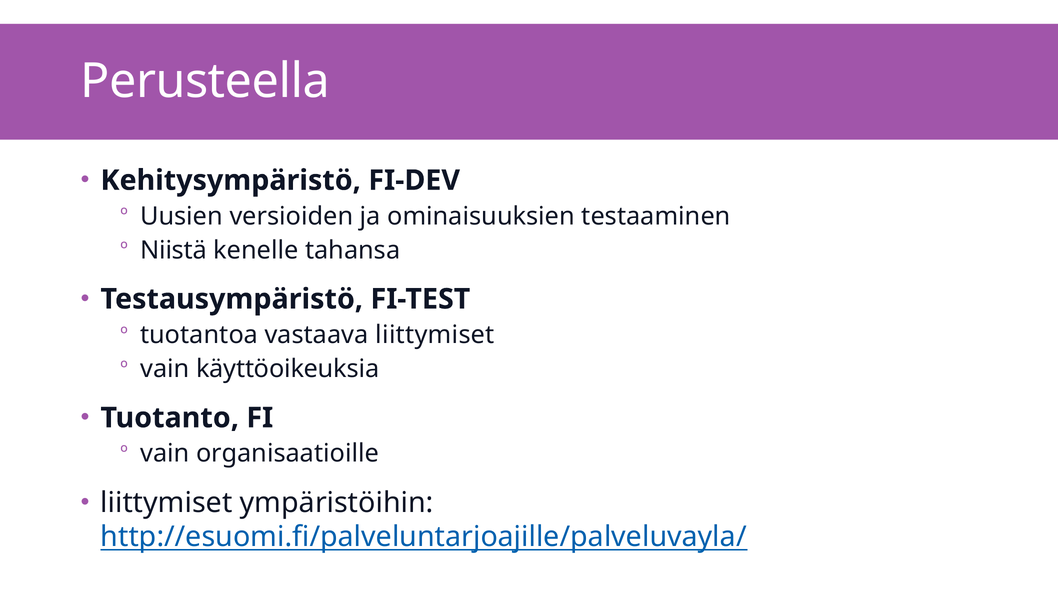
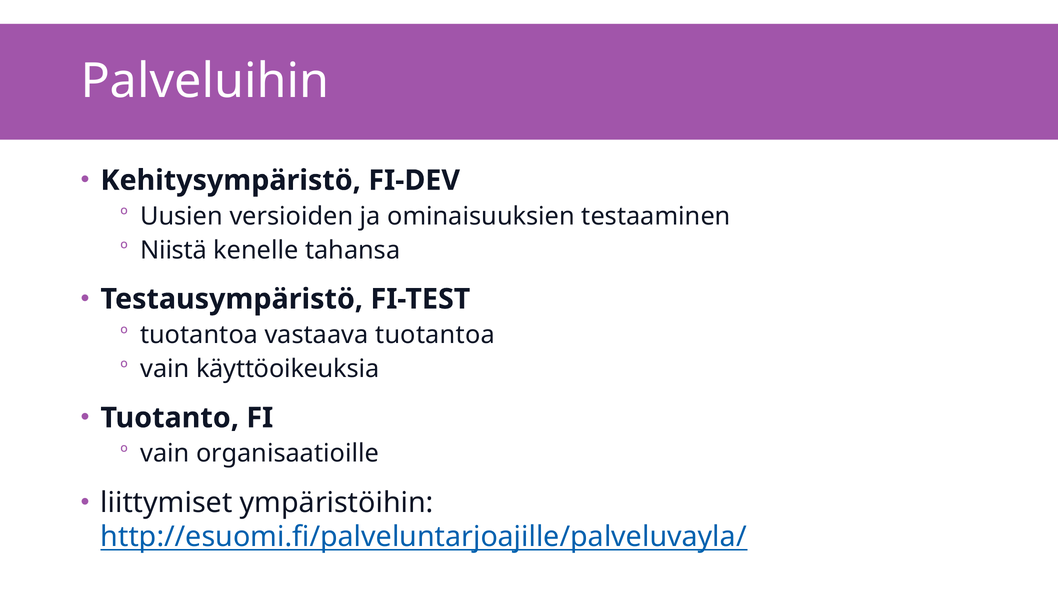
Perusteella: Perusteella -> Palveluihin (205, 81)
vastaava liittymiset: liittymiset -> tuotantoa (435, 335)
